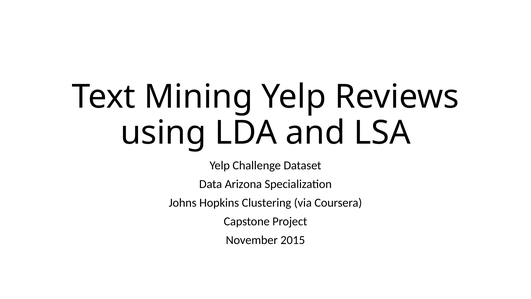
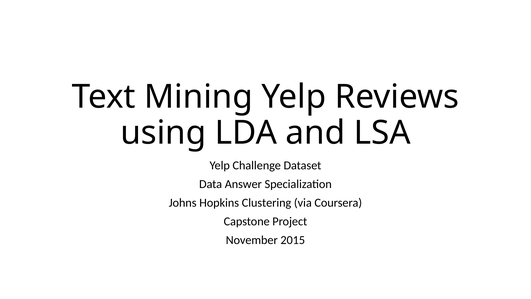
Arizona: Arizona -> Answer (243, 184)
